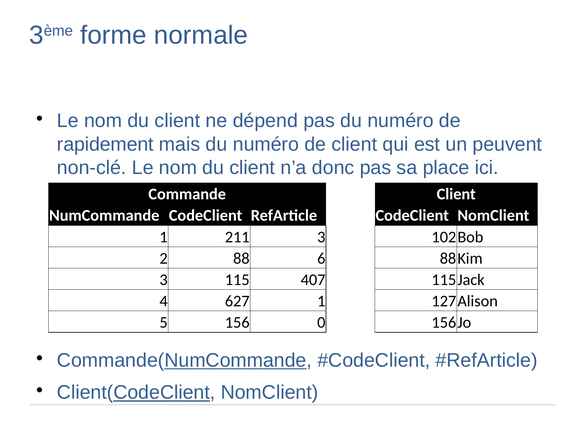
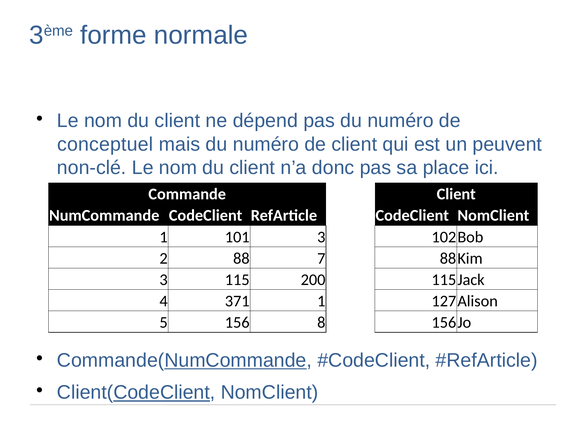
rapidement: rapidement -> conceptuel (105, 144)
211: 211 -> 101 (237, 237)
6: 6 -> 7 (321, 258)
407: 407 -> 200 (313, 279)
627: 627 -> 371 (237, 301)
0: 0 -> 8 (321, 322)
